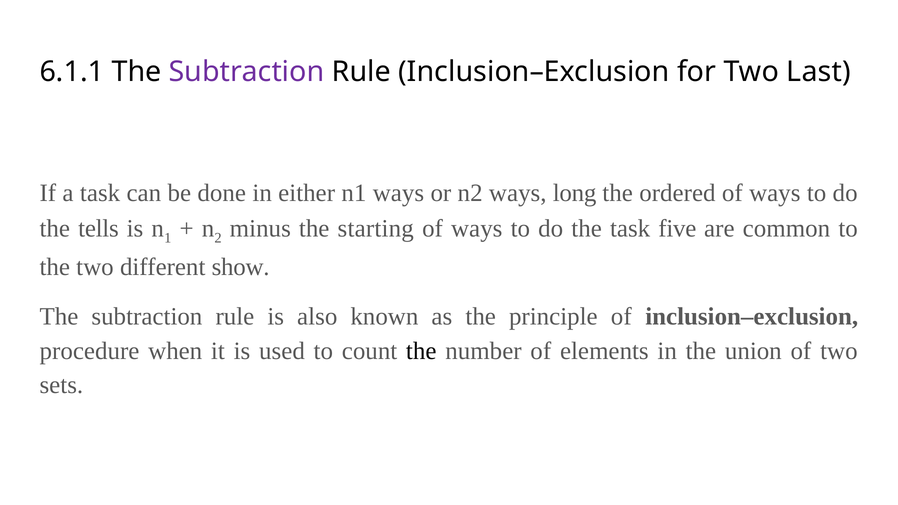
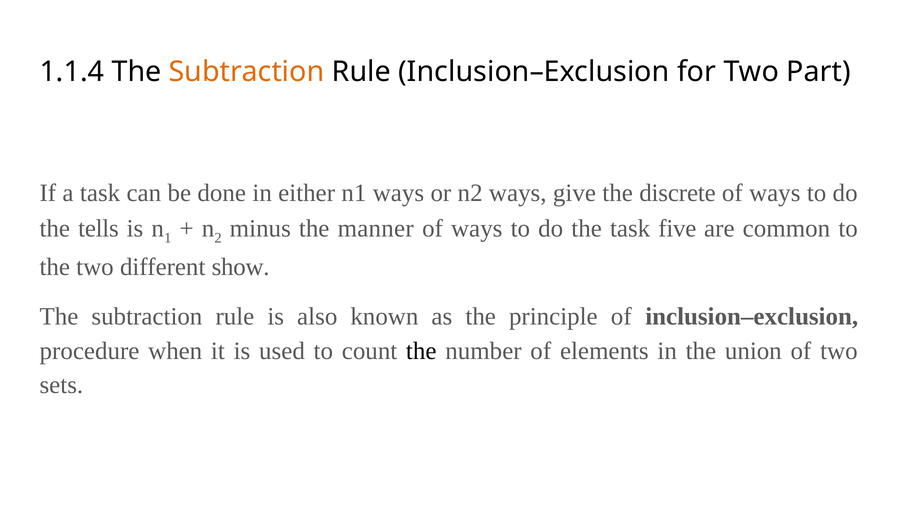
6.1.1: 6.1.1 -> 1.1.4 (72, 72)
Subtraction colour: purple -> orange (247, 72)
Last: Last -> Part (819, 72)
long: long -> give (574, 193)
ordered: ordered -> discrete (678, 193)
starting: starting -> manner (376, 228)
